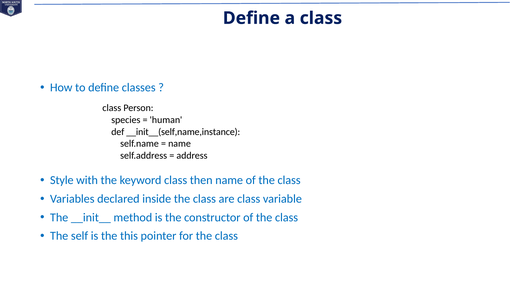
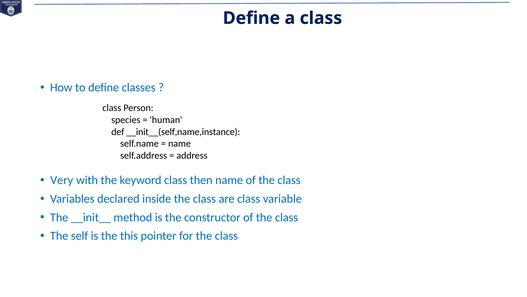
Style: Style -> Very (62, 180)
